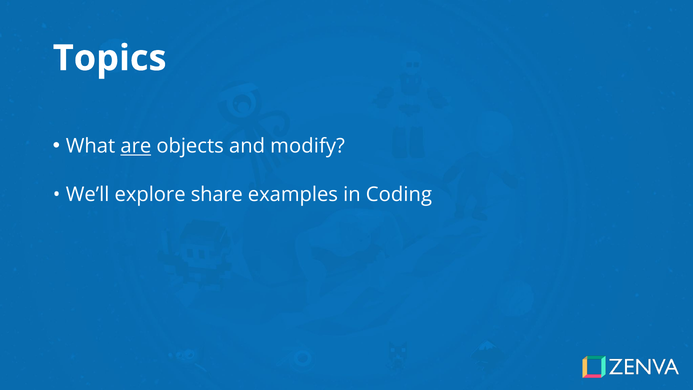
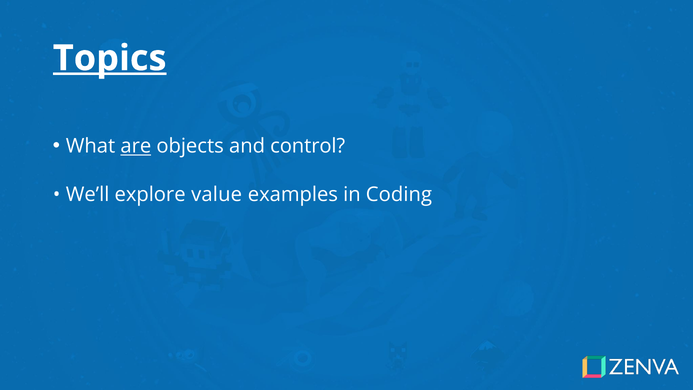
Topics underline: none -> present (110, 58)
modify: modify -> control (308, 146)
share: share -> value (217, 195)
